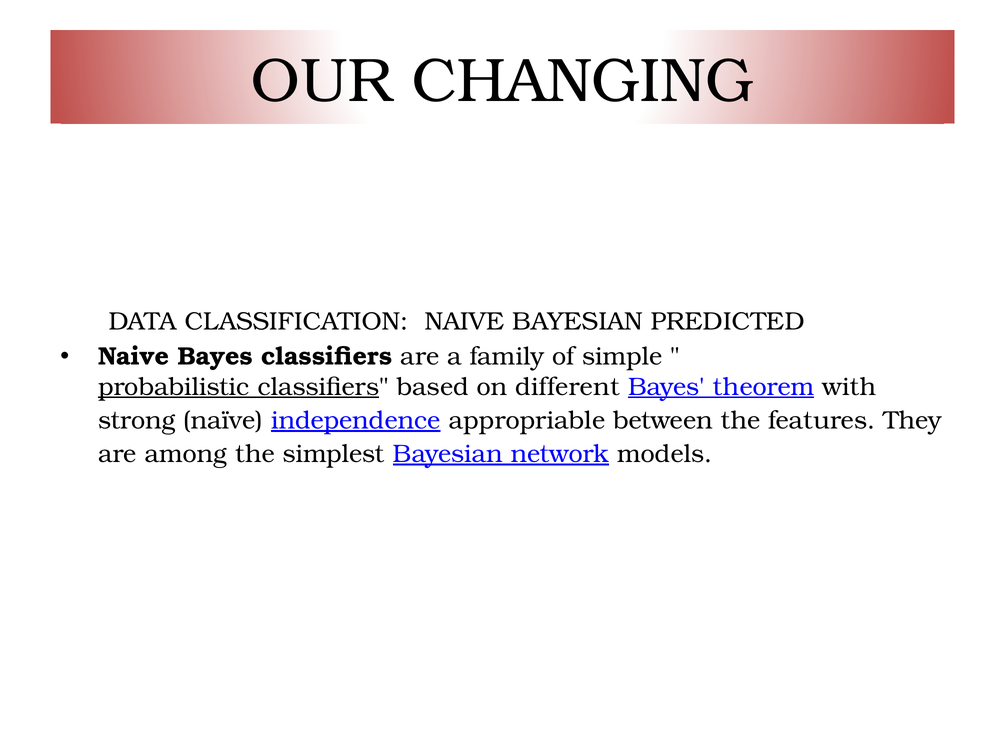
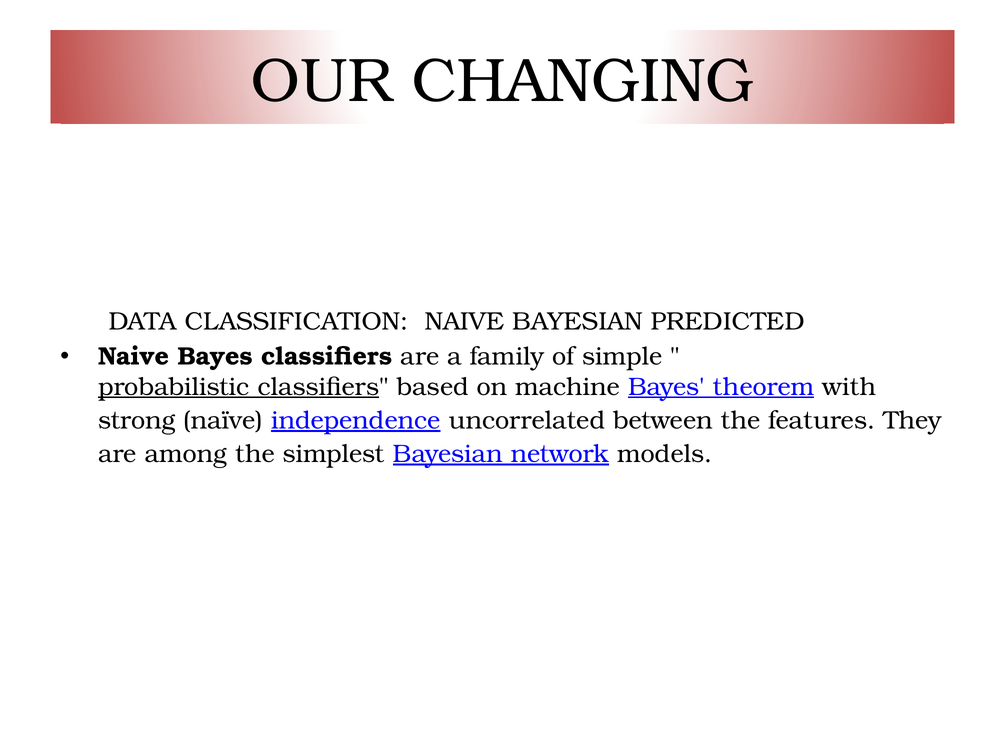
different: different -> machine (568, 387)
appropriable: appropriable -> uncorrelated (527, 420)
